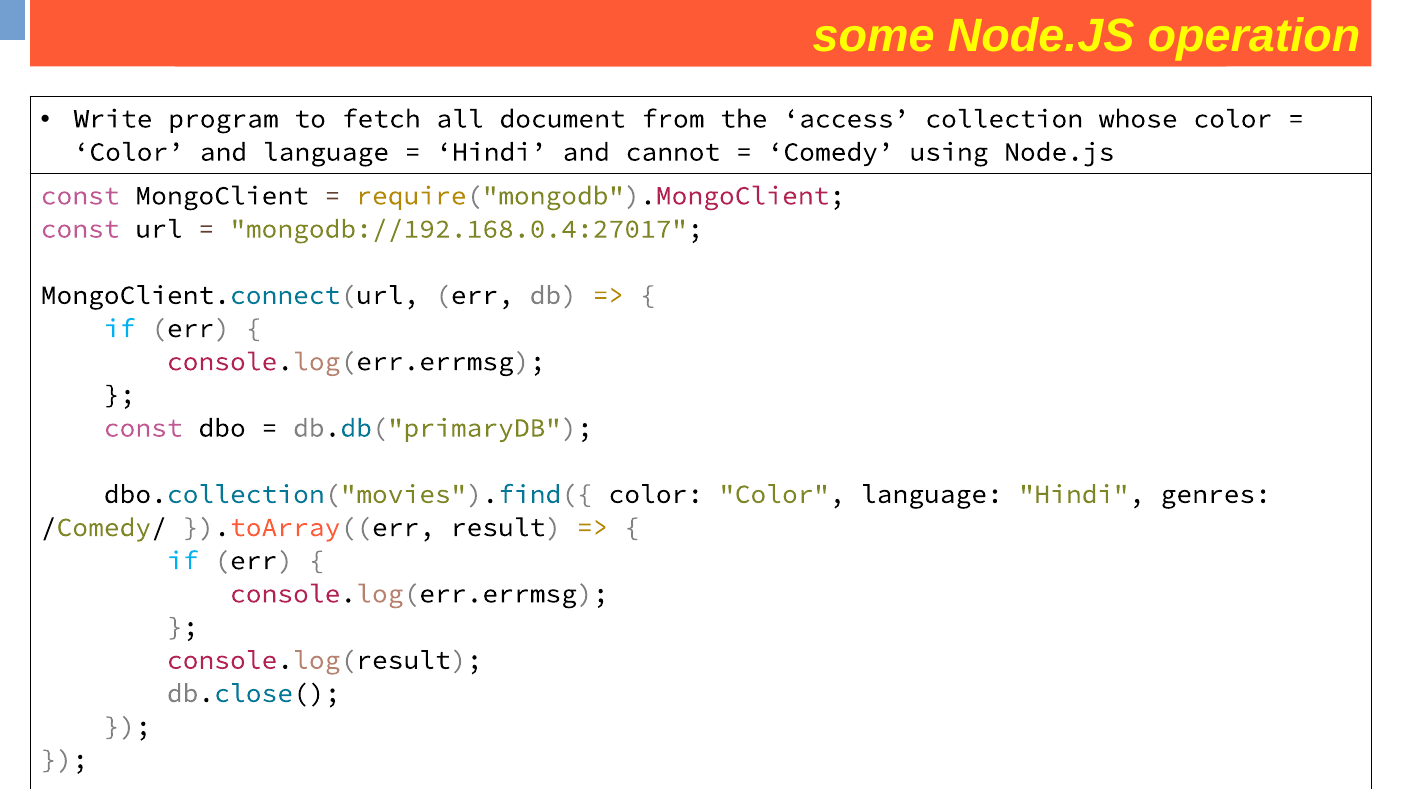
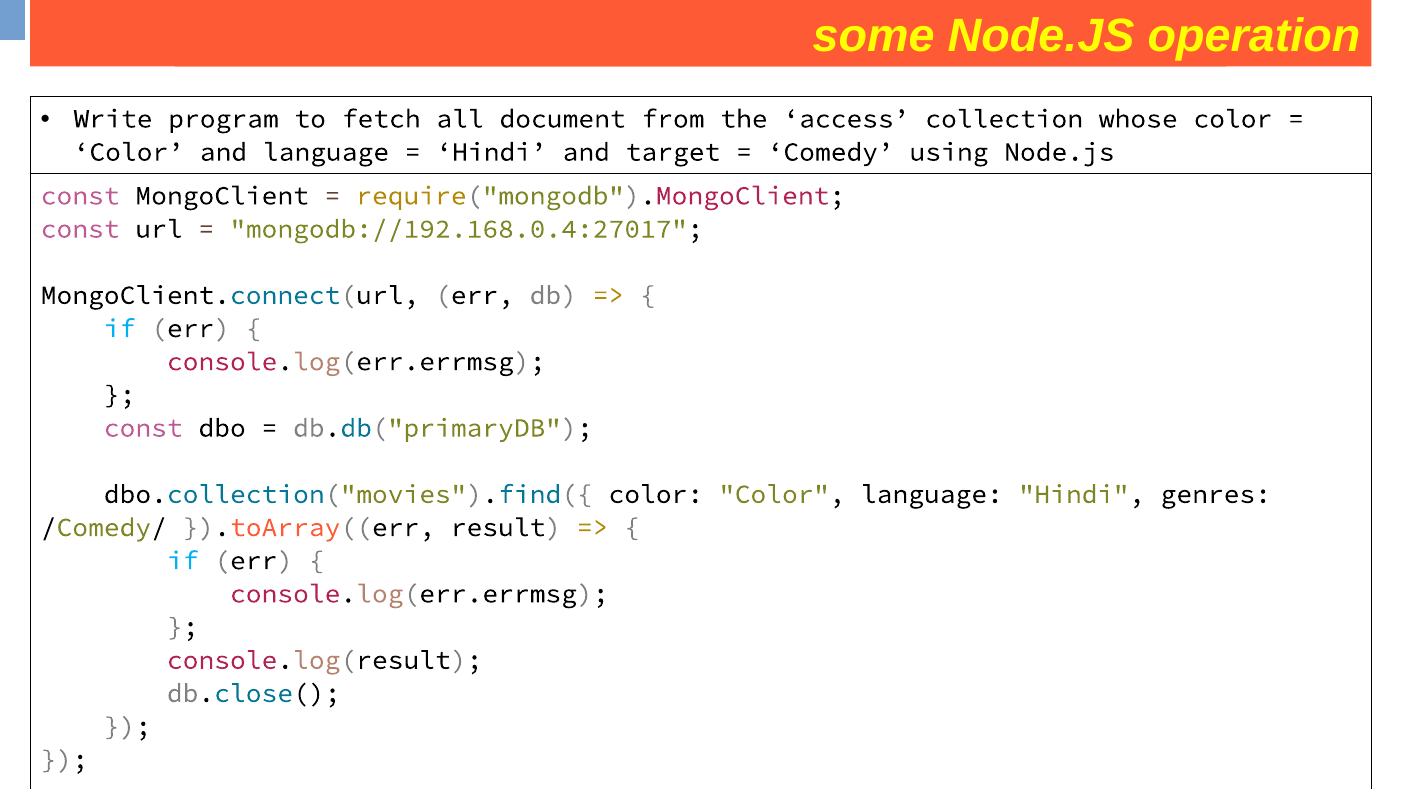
cannot: cannot -> target (673, 152)
